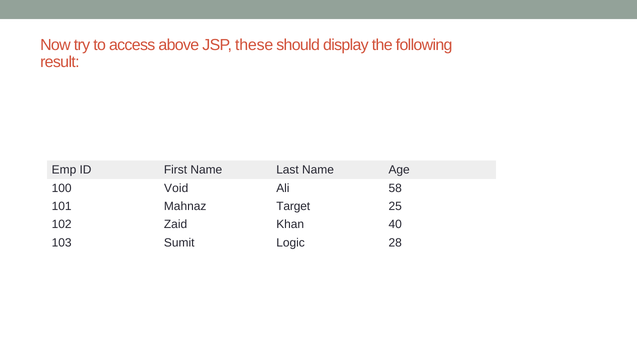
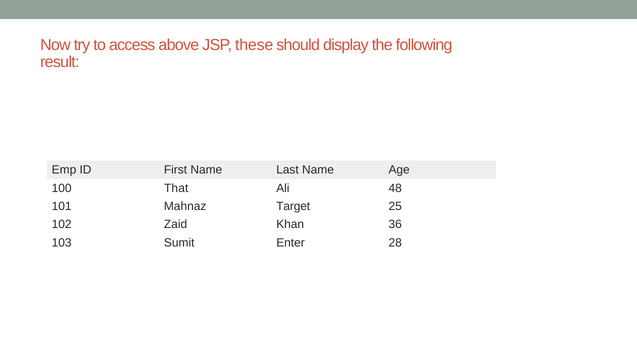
Void: Void -> That (176, 188)
58: 58 -> 48 (395, 188)
40: 40 -> 36 (395, 225)
Logic: Logic -> Enter (291, 243)
